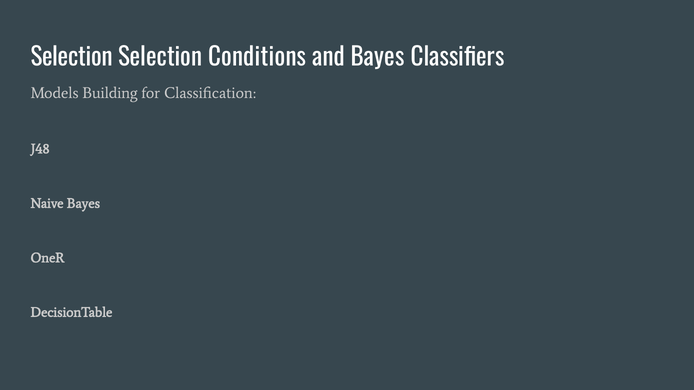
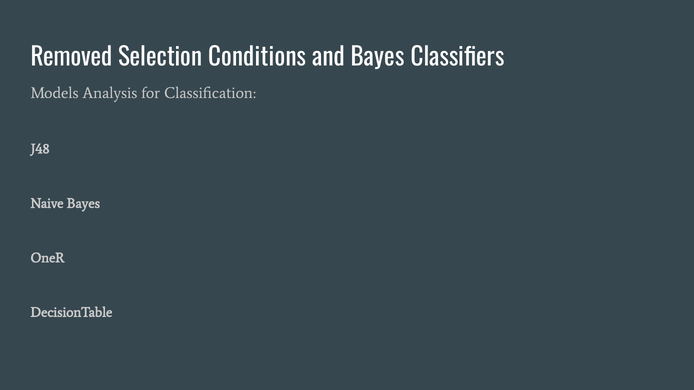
Selection: Selection -> Removed (72, 57)
Building: Building -> Analysis (110, 93)
